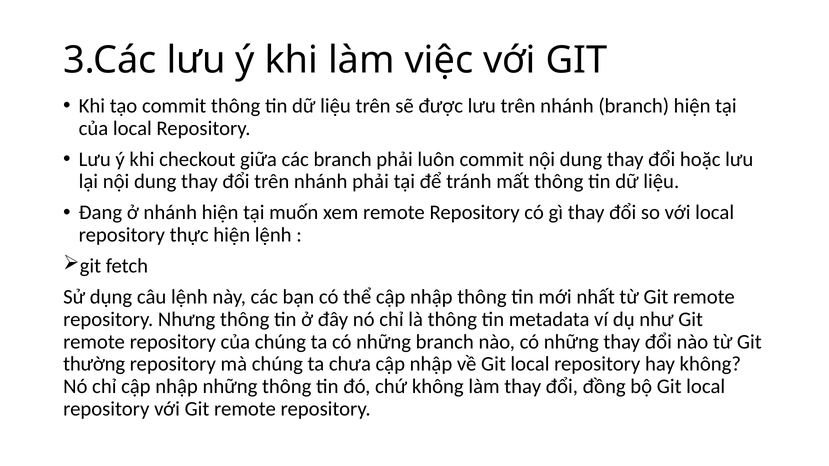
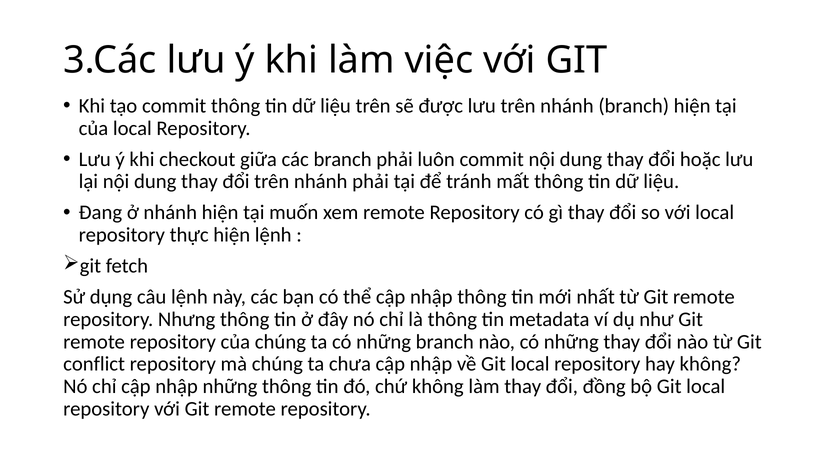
thường: thường -> conflict (94, 364)
